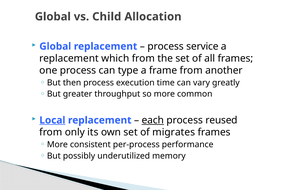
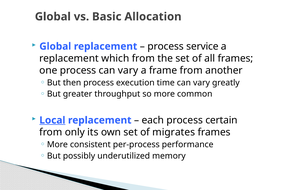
Child: Child -> Basic (107, 17)
process can type: type -> vary (128, 70)
each underline: present -> none (153, 120)
reused: reused -> certain (221, 120)
